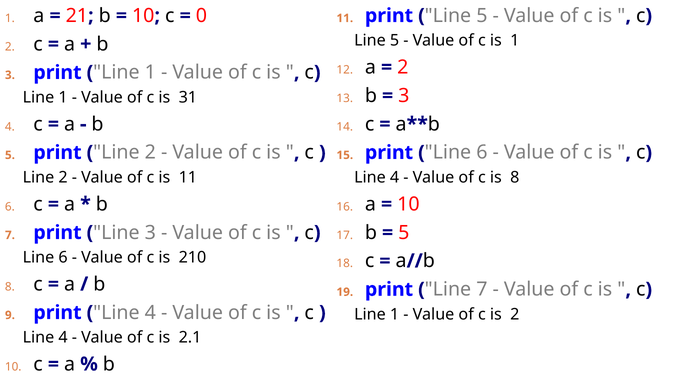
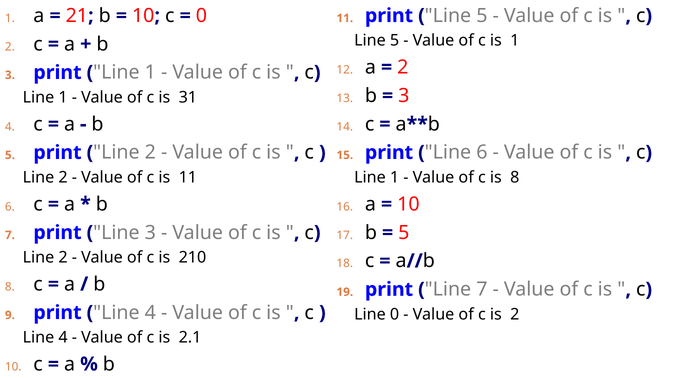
4: 4 -> 1 (395, 178)
6: 6 -> 2 (63, 258)
1: 1 -> 0 (395, 315)
